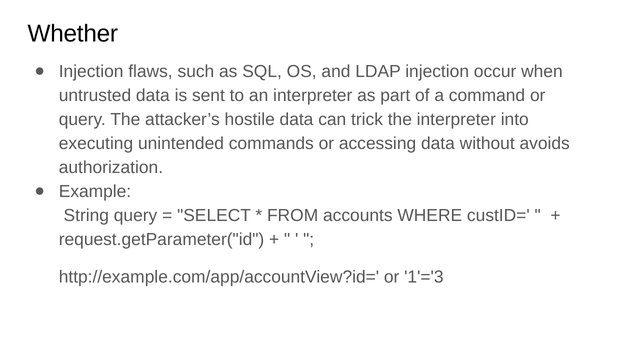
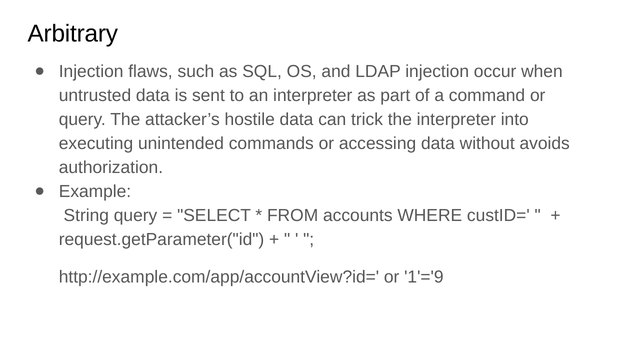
Whether: Whether -> Arbitrary (73, 34)
1'='3: 1'='3 -> 1'='9 (424, 277)
